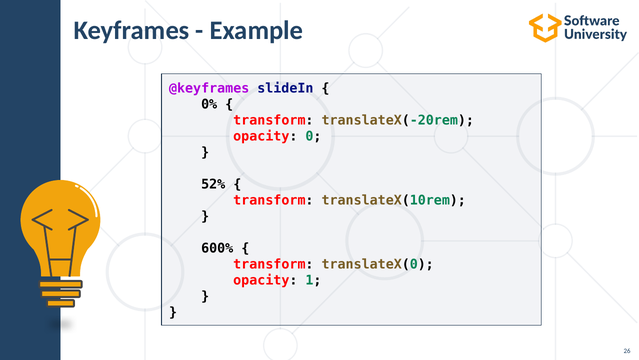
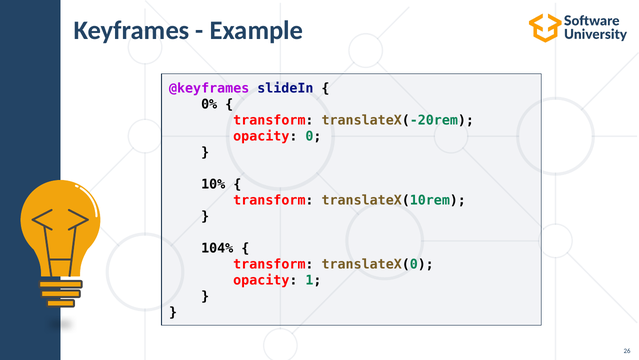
52%: 52% -> 10% (213, 184)
600%: 600% -> 104% (217, 248)
